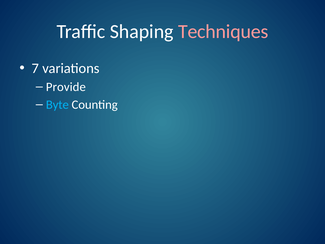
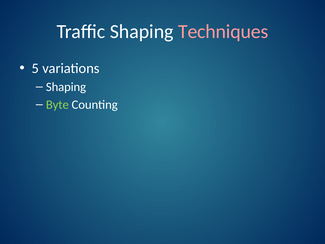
7: 7 -> 5 (35, 68)
Provide: Provide -> Shaping (66, 87)
Byte colour: light blue -> light green (57, 105)
